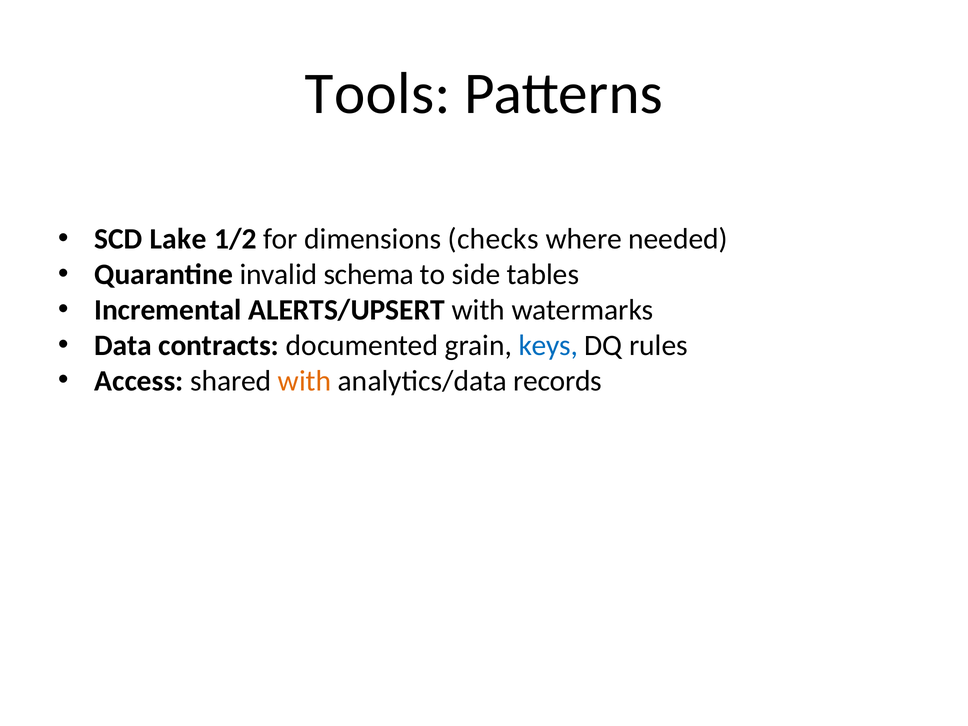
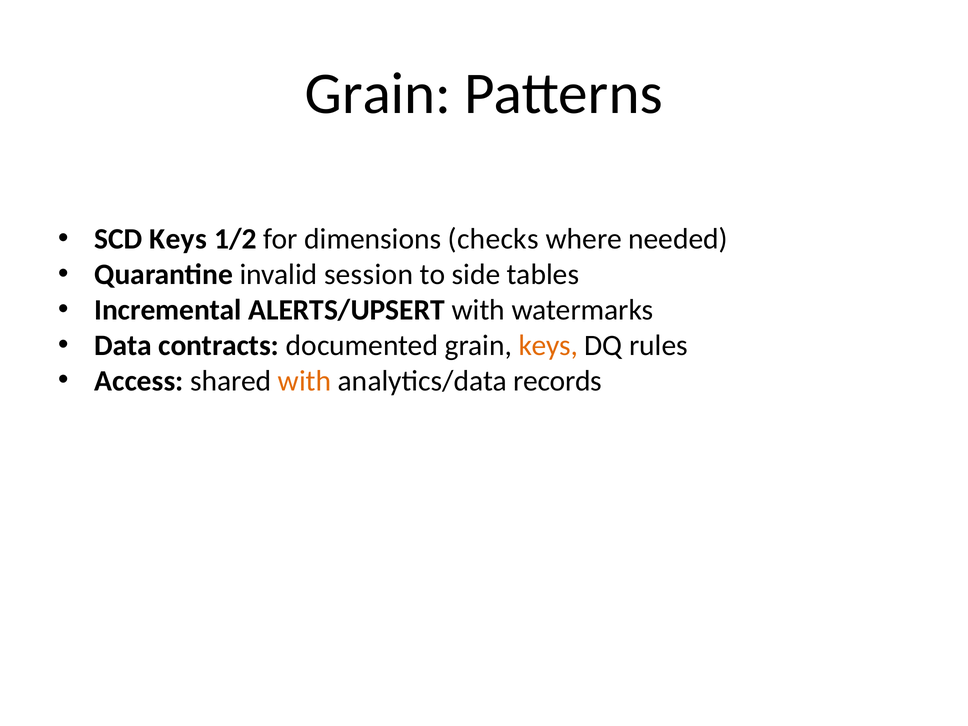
Tools: Tools -> Grain (378, 94)
SCD Lake: Lake -> Keys (178, 239)
schema: schema -> session (369, 274)
keys colour: blue -> orange (548, 345)
